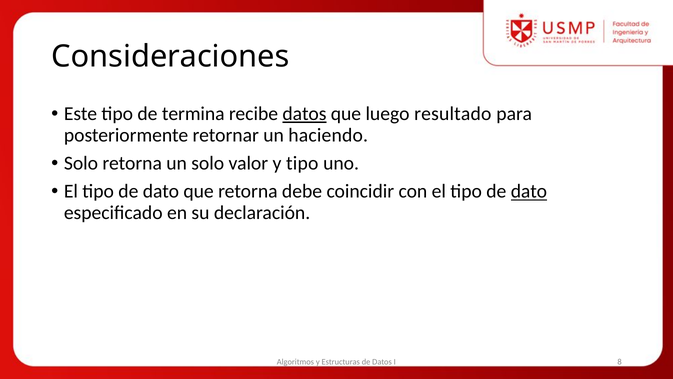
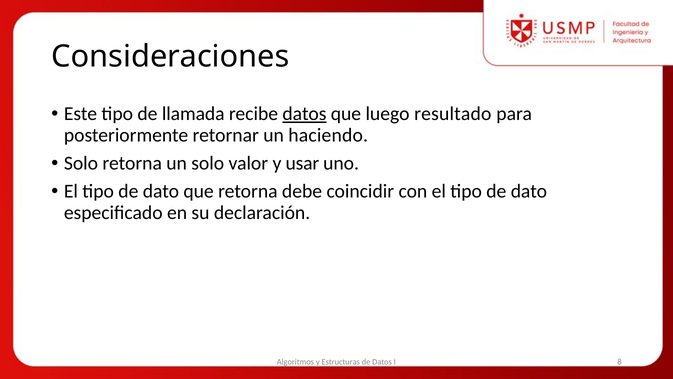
termina: termina -> llamada (193, 114)
y tipo: tipo -> usar (302, 163)
dato underline: present -> none (529, 191)
